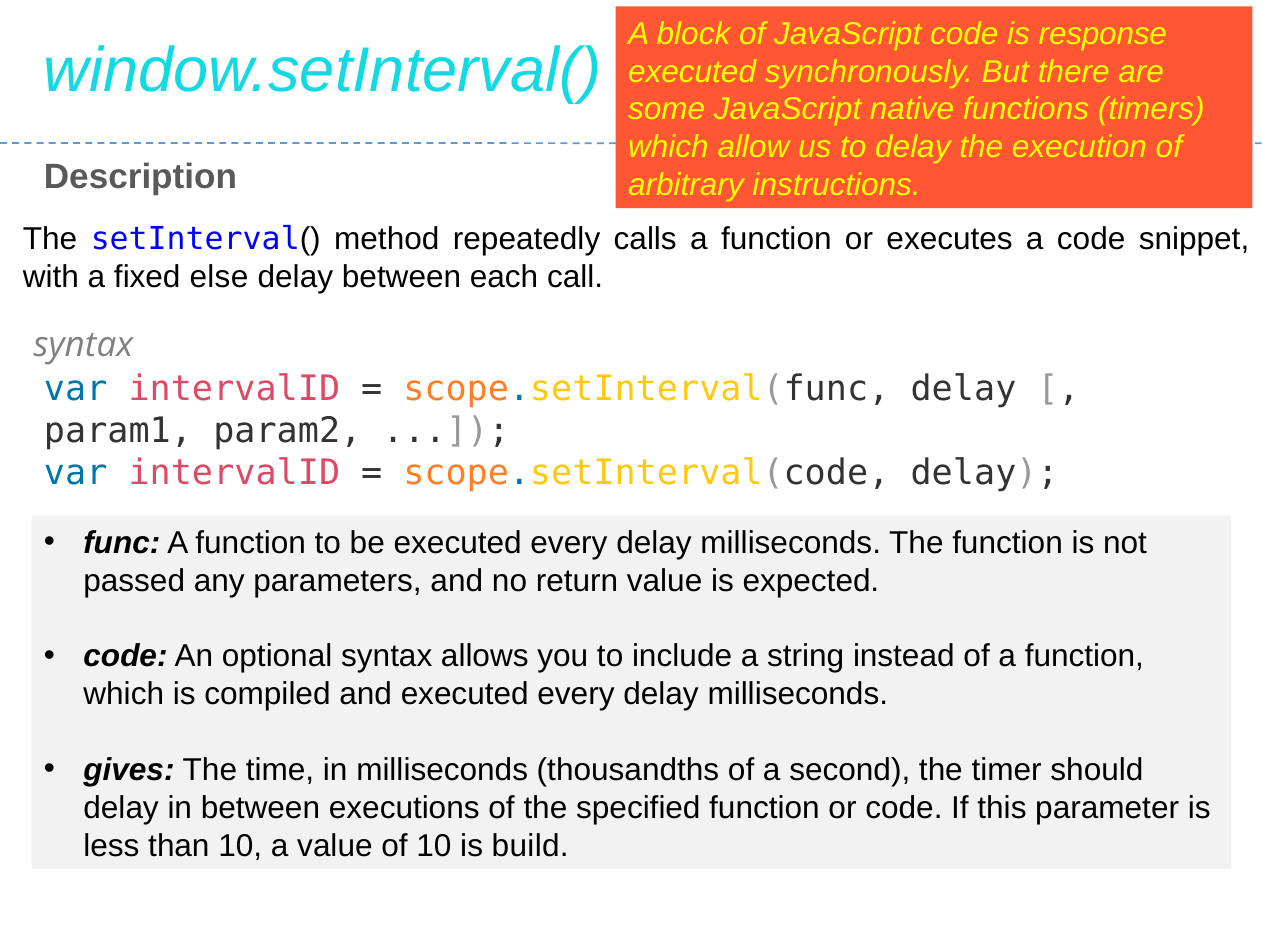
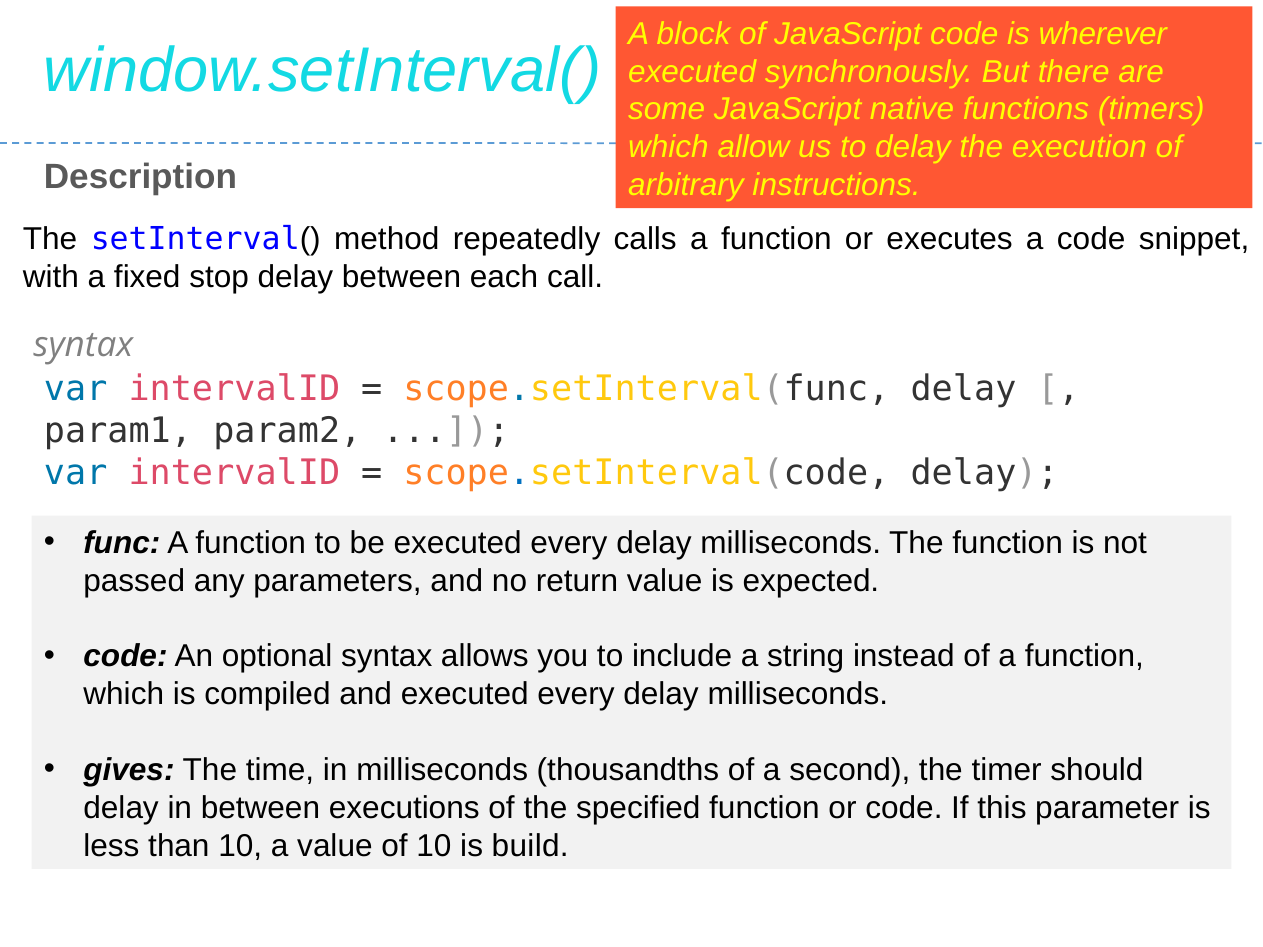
response: response -> wherever (1103, 34)
else: else -> stop (219, 277)
